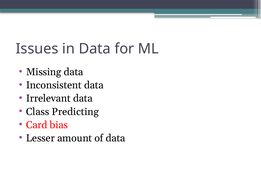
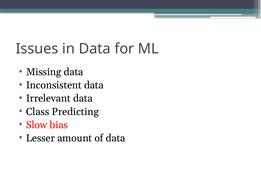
Card: Card -> Slow (37, 125)
